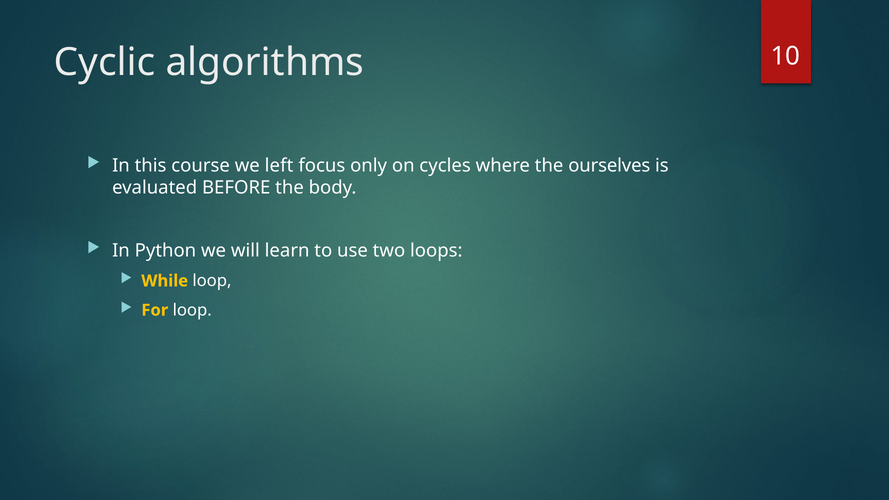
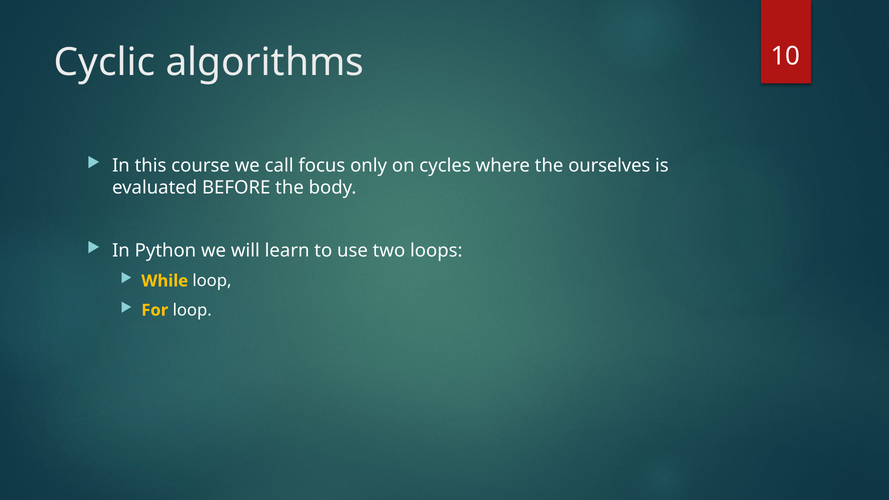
left: left -> call (279, 165)
